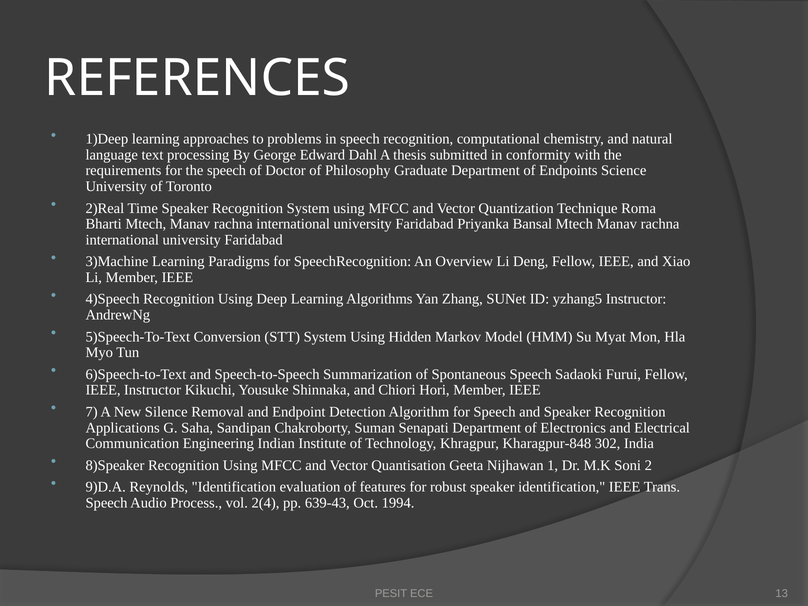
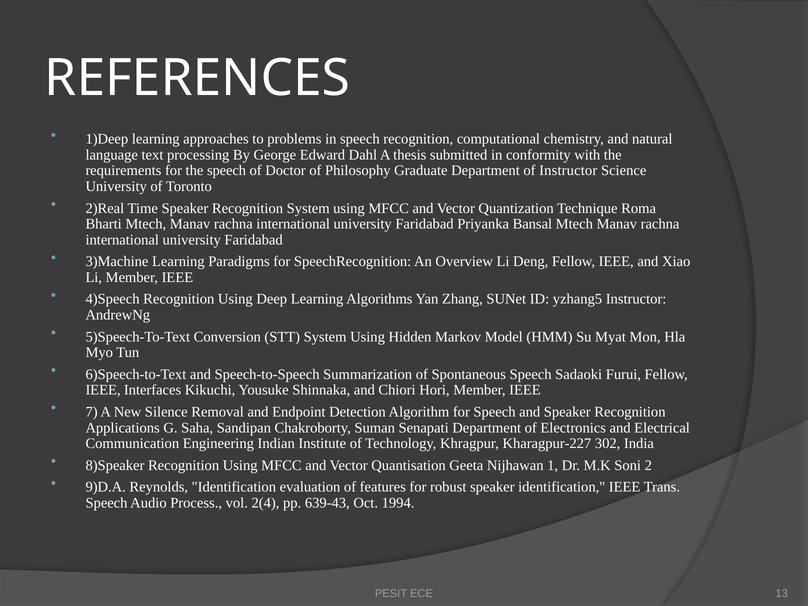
of Endpoints: Endpoints -> Instructor (568, 171)
IEEE Instructor: Instructor -> Interfaces (153, 390)
Kharagpur-848: Kharagpur-848 -> Kharagpur-227 (547, 444)
